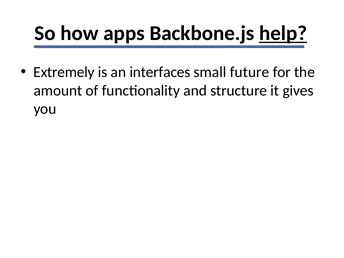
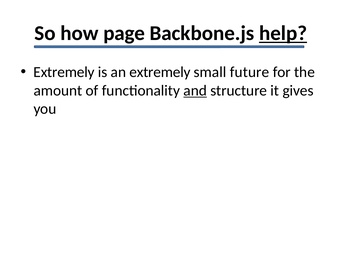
apps: apps -> page (124, 33)
an interfaces: interfaces -> extremely (160, 72)
and underline: none -> present (195, 91)
